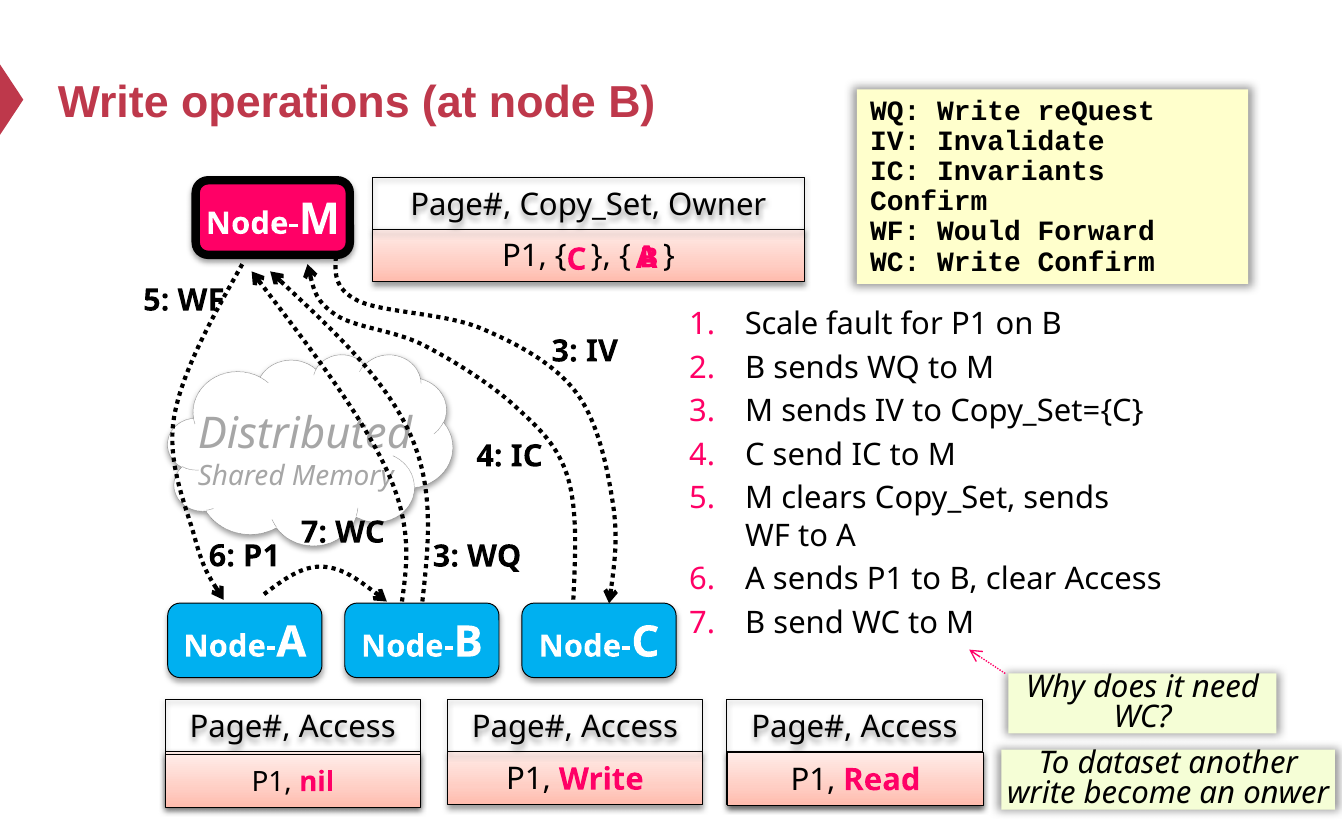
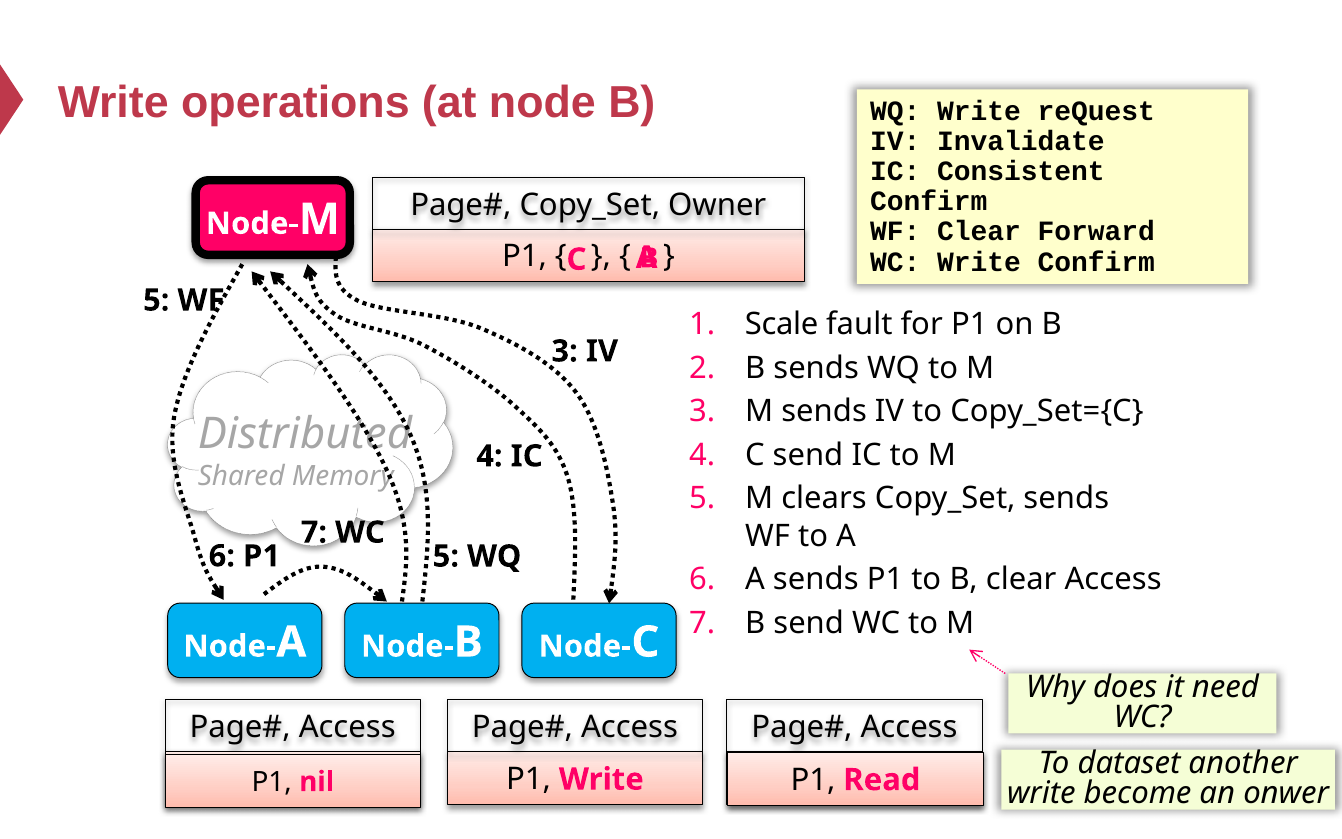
Invariants: Invariants -> Consistent (1021, 171)
WF Would: Would -> Clear (979, 232)
3: 3 -> 5 (446, 556)
